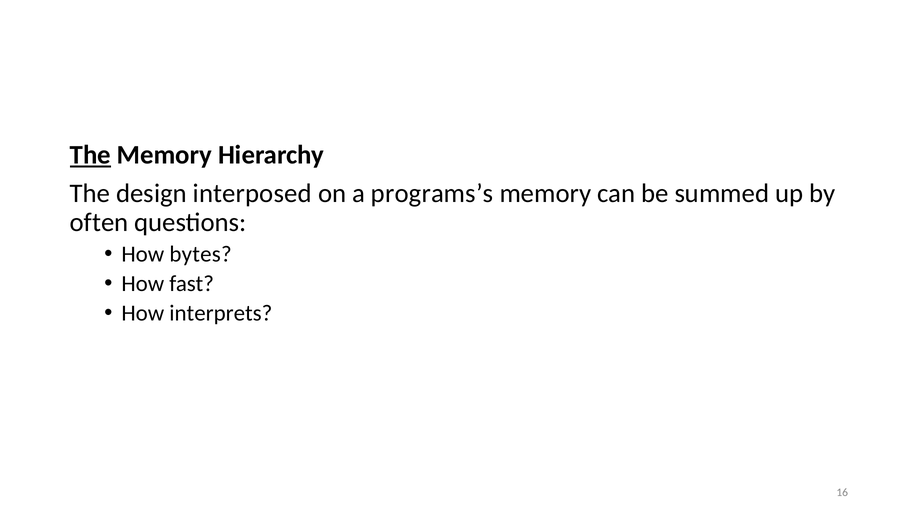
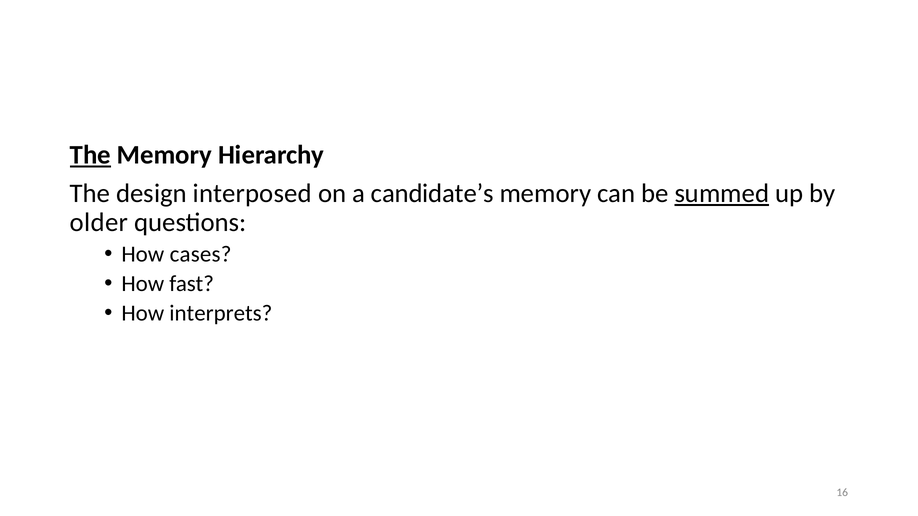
programs’s: programs’s -> candidate’s (432, 194)
summed underline: none -> present (722, 194)
often: often -> older (99, 223)
bytes: bytes -> cases (201, 254)
